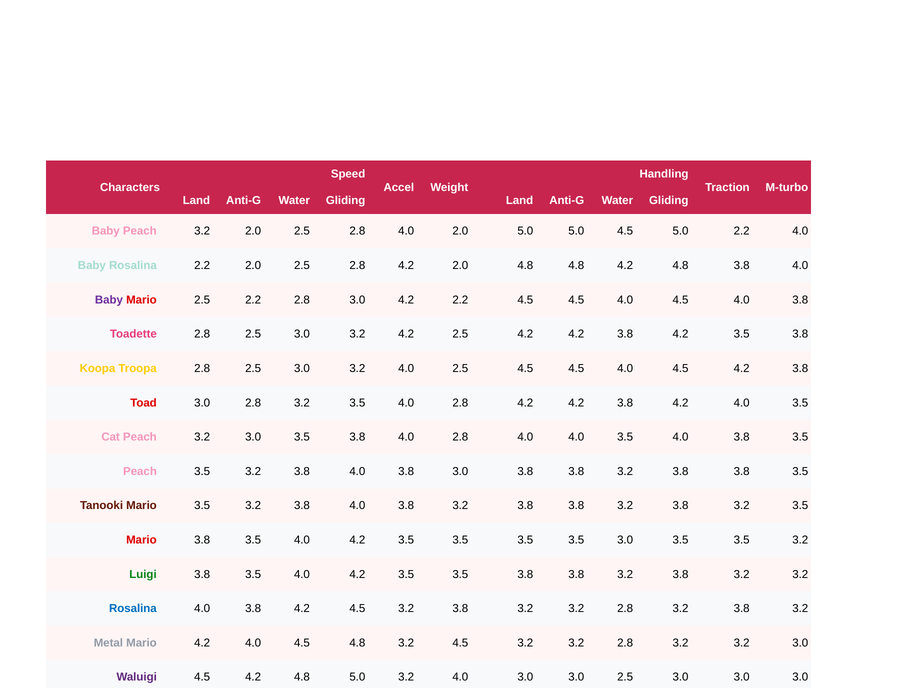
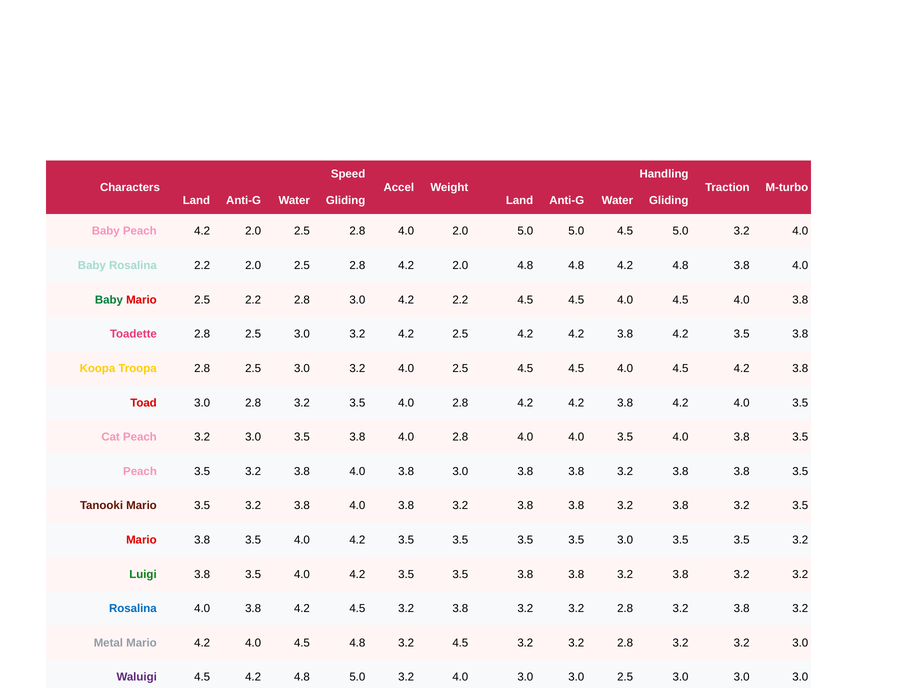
Baby Peach 3.2: 3.2 -> 4.2 (202, 231)
4.5 5.0 2.2: 2.2 -> 3.2 (742, 231)
Baby colour: purple -> green (109, 300)
